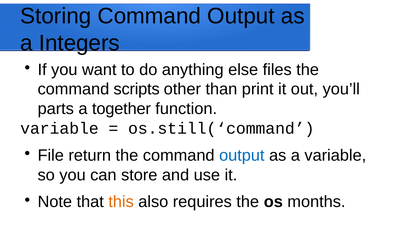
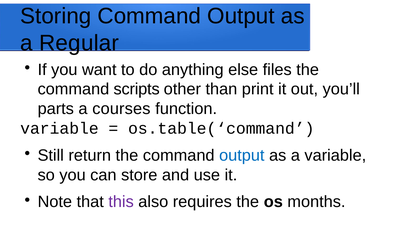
Integers: Integers -> Regular (79, 43)
together: together -> courses (121, 109)
os.still(‘command: os.still(‘command -> os.table(‘command (221, 128)
File: File -> Still (51, 155)
this colour: orange -> purple (121, 202)
